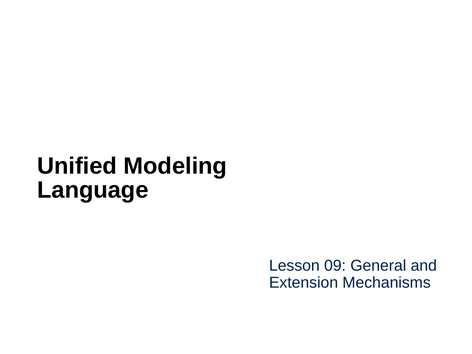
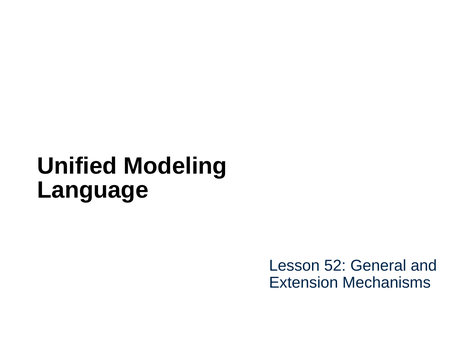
09: 09 -> 52 (335, 266)
